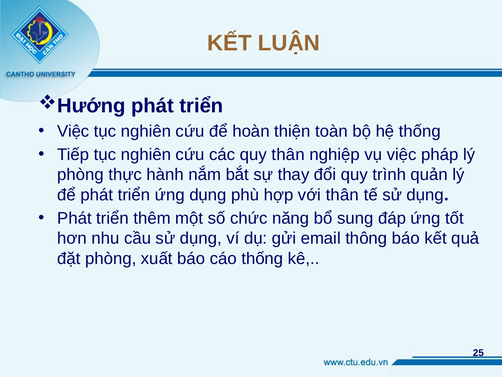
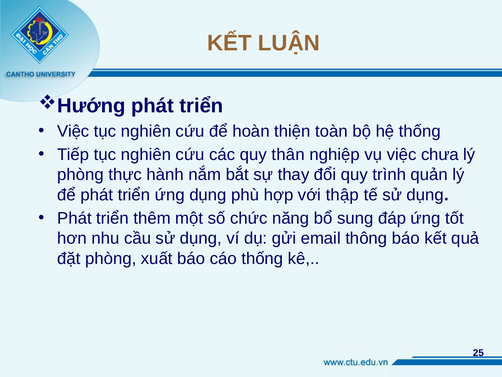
pháp: pháp -> chưa (440, 154)
với thân: thân -> thập (342, 195)
